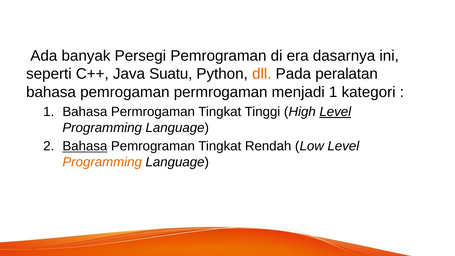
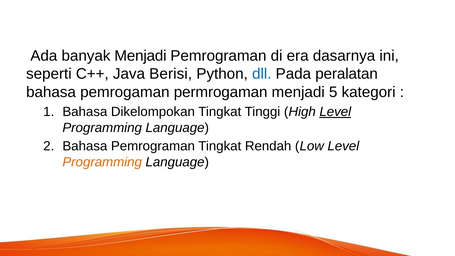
banyak Persegi: Persegi -> Menjadi (140, 56)
Suatu: Suatu -> Berisi (171, 74)
dll colour: orange -> blue (262, 74)
menjadi 1: 1 -> 5 (333, 92)
Bahasa Permrogaman: Permrogaman -> Dikelompokan (153, 112)
Bahasa underline: present -> none (85, 146)
